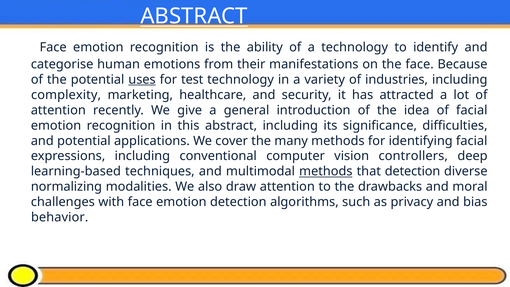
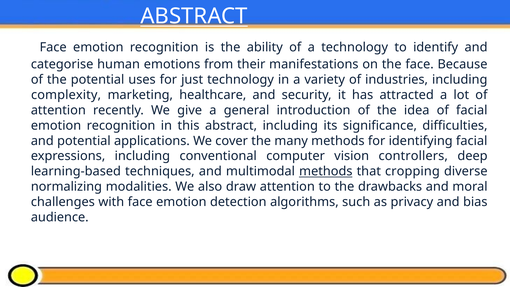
uses underline: present -> none (142, 80)
test: test -> just (192, 80)
that detection: detection -> cropping (412, 171)
behavior: behavior -> audience (60, 217)
